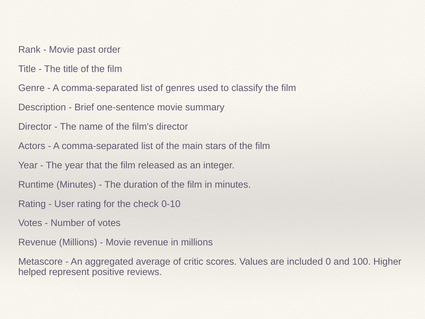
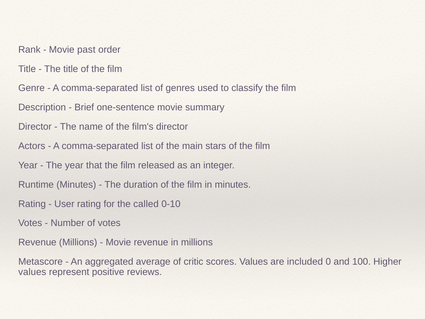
check: check -> called (146, 204)
helped: helped -> values (32, 272)
